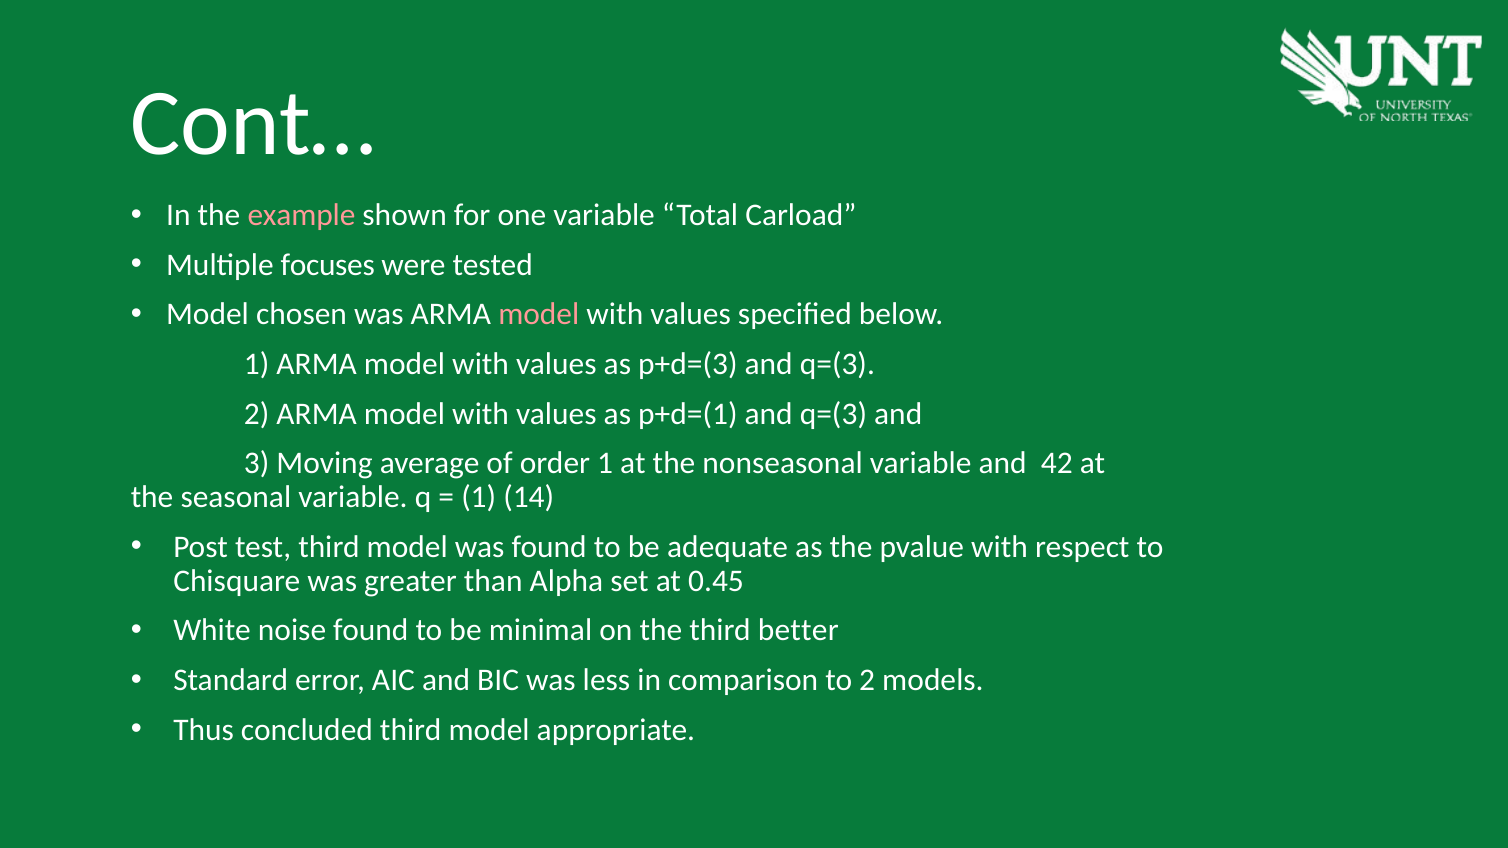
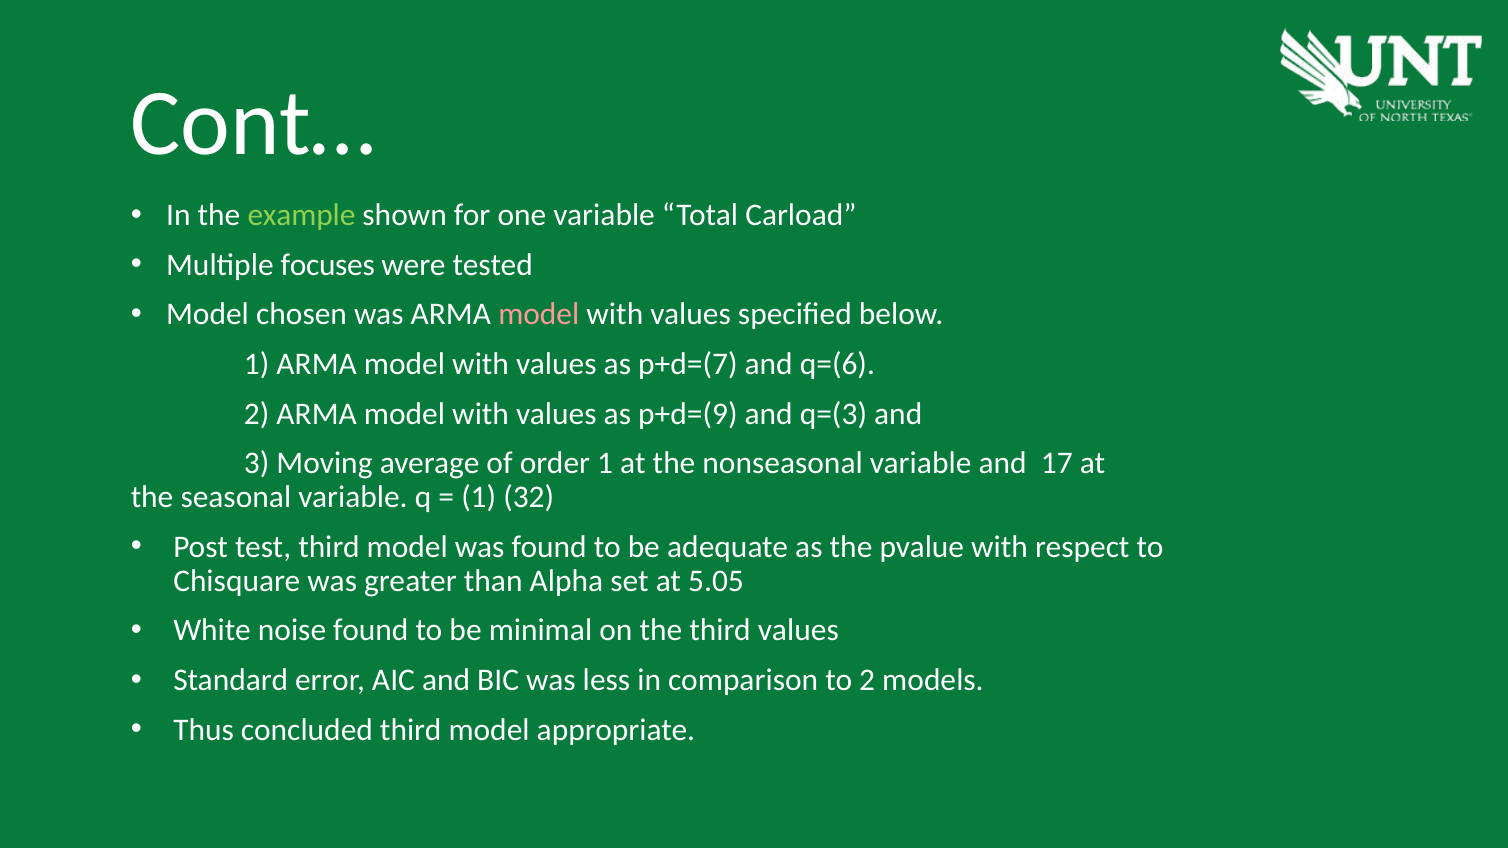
example colour: pink -> light green (301, 215)
p+d=(3: p+d=(3 -> p+d=(7 (688, 364)
q=(3: q=(3 -> q=(6 (837, 364)
p+d=(1: p+d=(1 -> p+d=(9 (688, 414)
42: 42 -> 17 (1057, 463)
14: 14 -> 32 (529, 497)
0.45: 0.45 -> 5.05 (716, 581)
third better: better -> values (798, 631)
